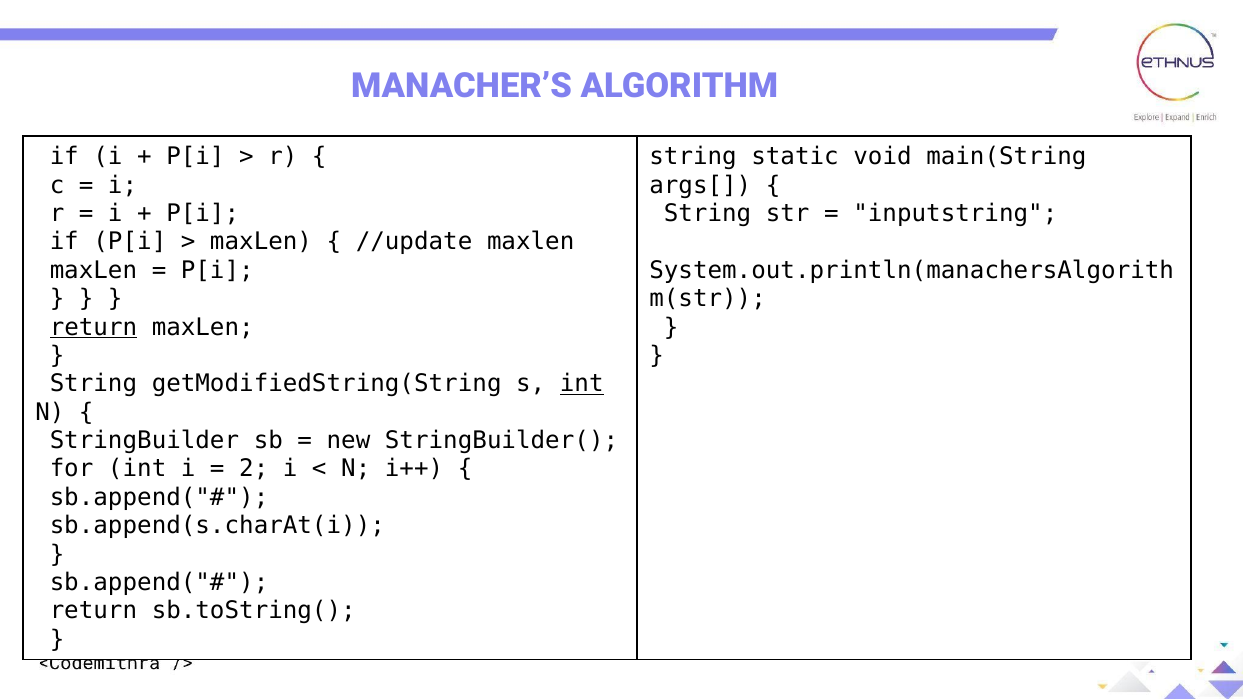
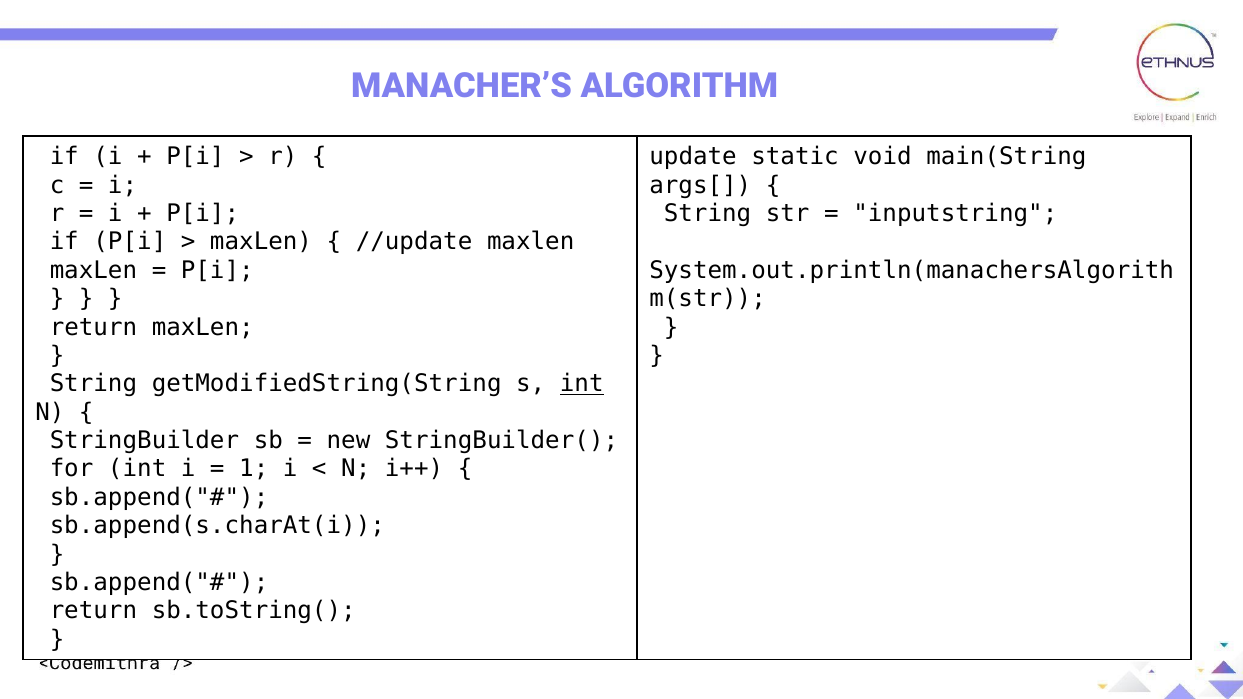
string: string -> update (693, 157)
return underline: present -> none (93, 327)
2: 2 -> 1 (254, 469)
